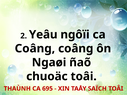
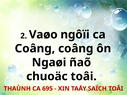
Yeâu: Yeâu -> Vaøo (43, 35)
